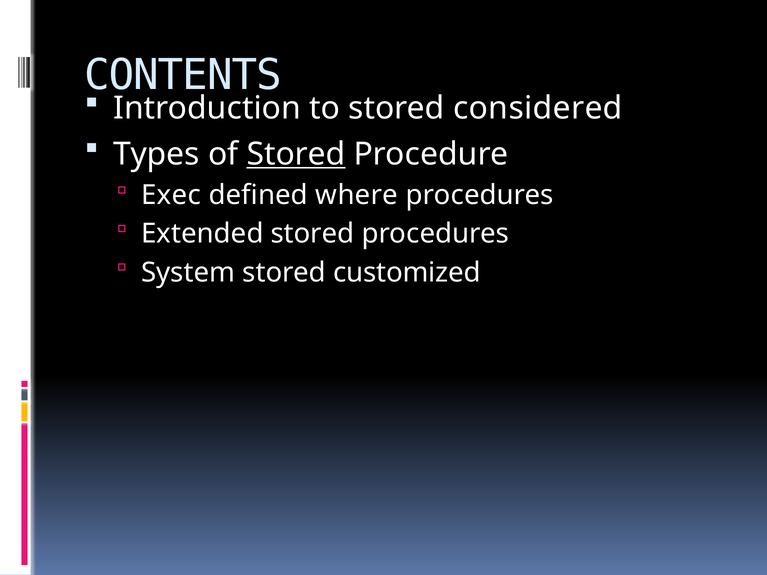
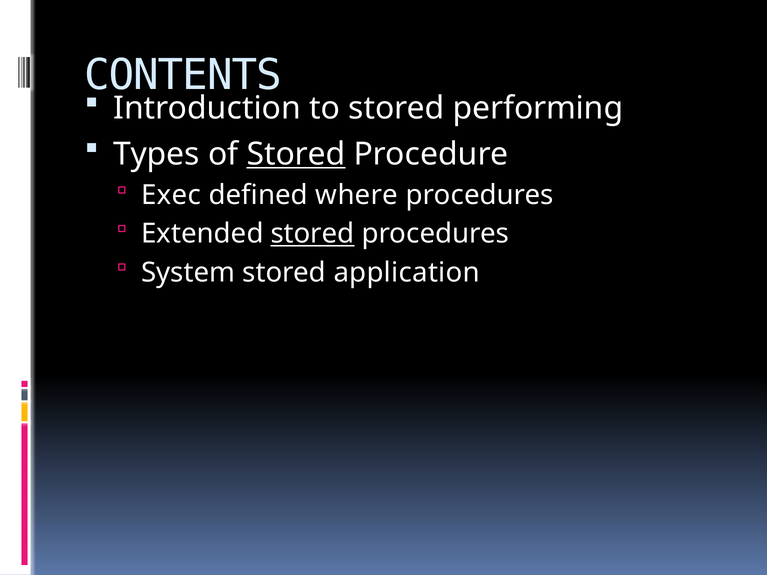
considered: considered -> performing (538, 108)
stored underline: none -> present (313, 234)
customized: customized -> application (407, 273)
